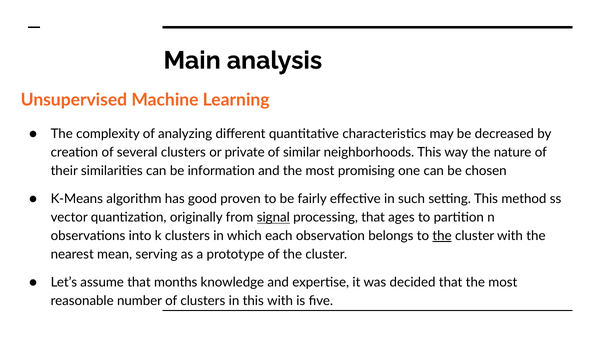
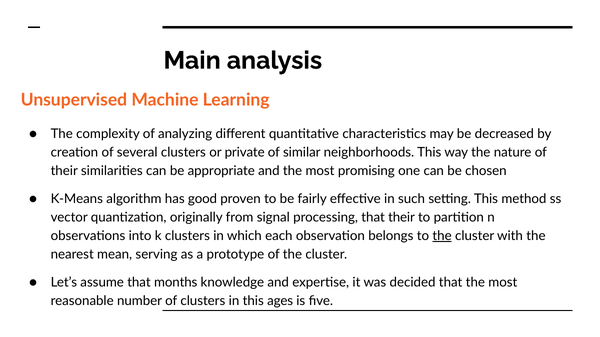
information: information -> appropriate (221, 171)
signal underline: present -> none (273, 218)
that ages: ages -> their (402, 218)
this with: with -> ages (280, 301)
